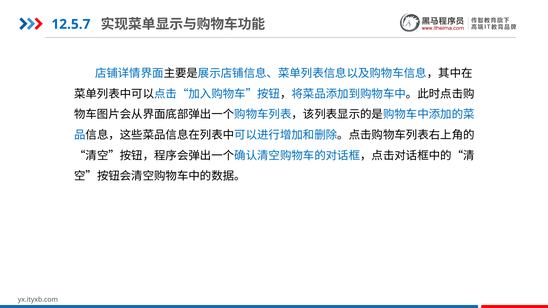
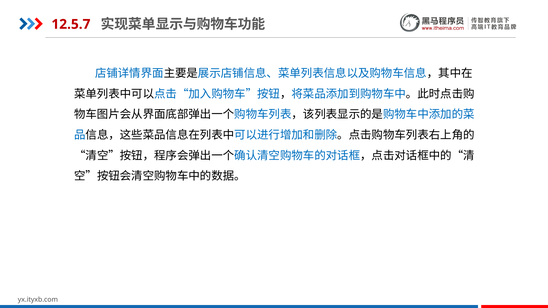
12.5.7 colour: blue -> red (71, 24)
